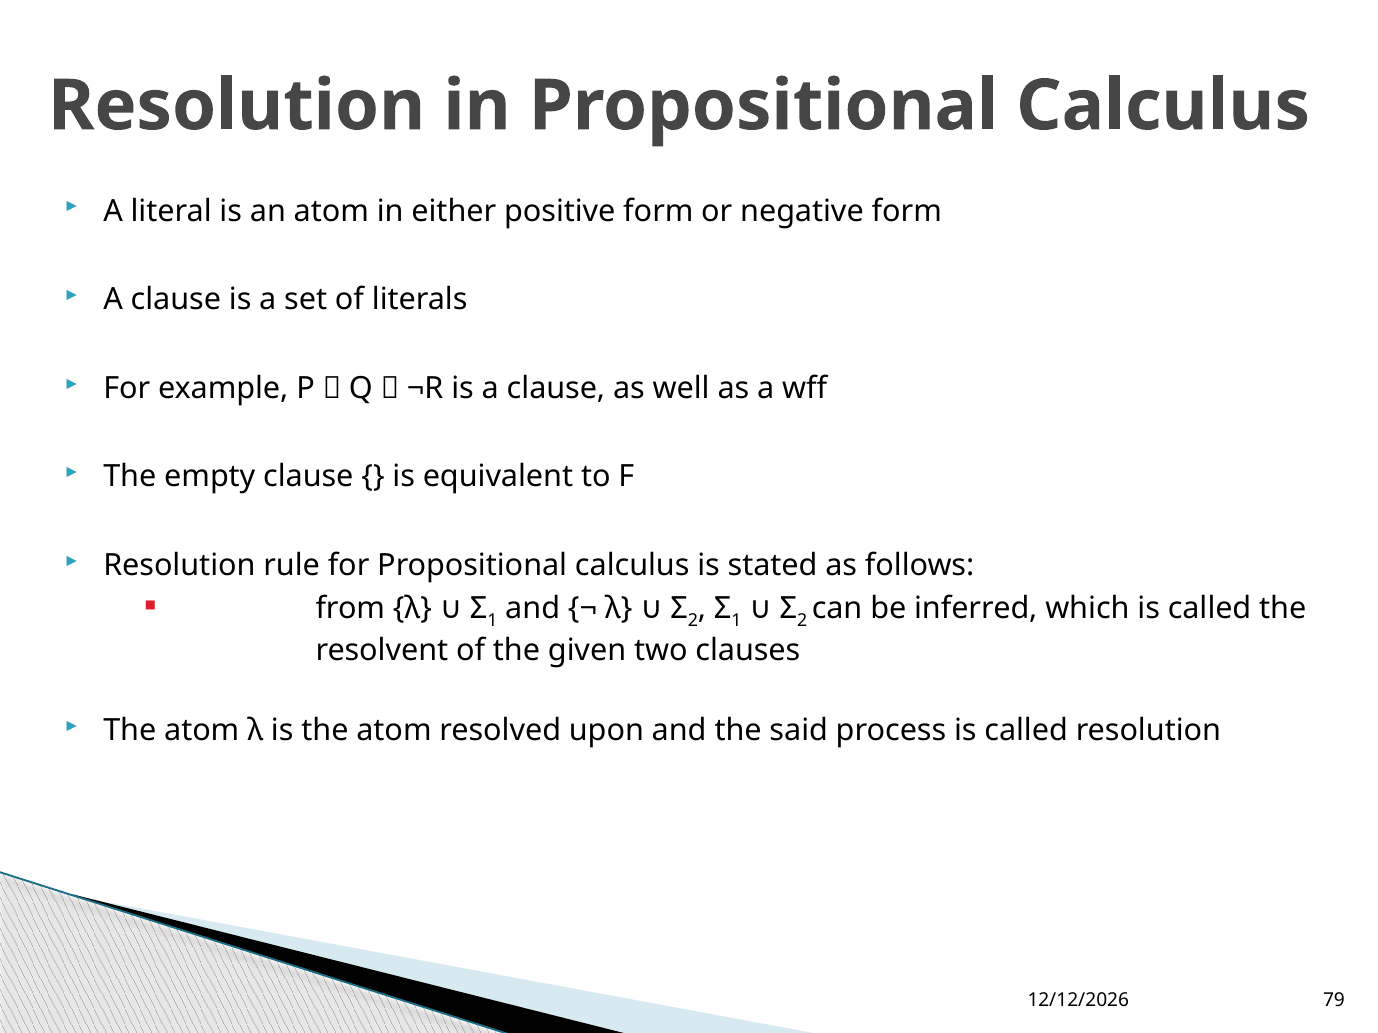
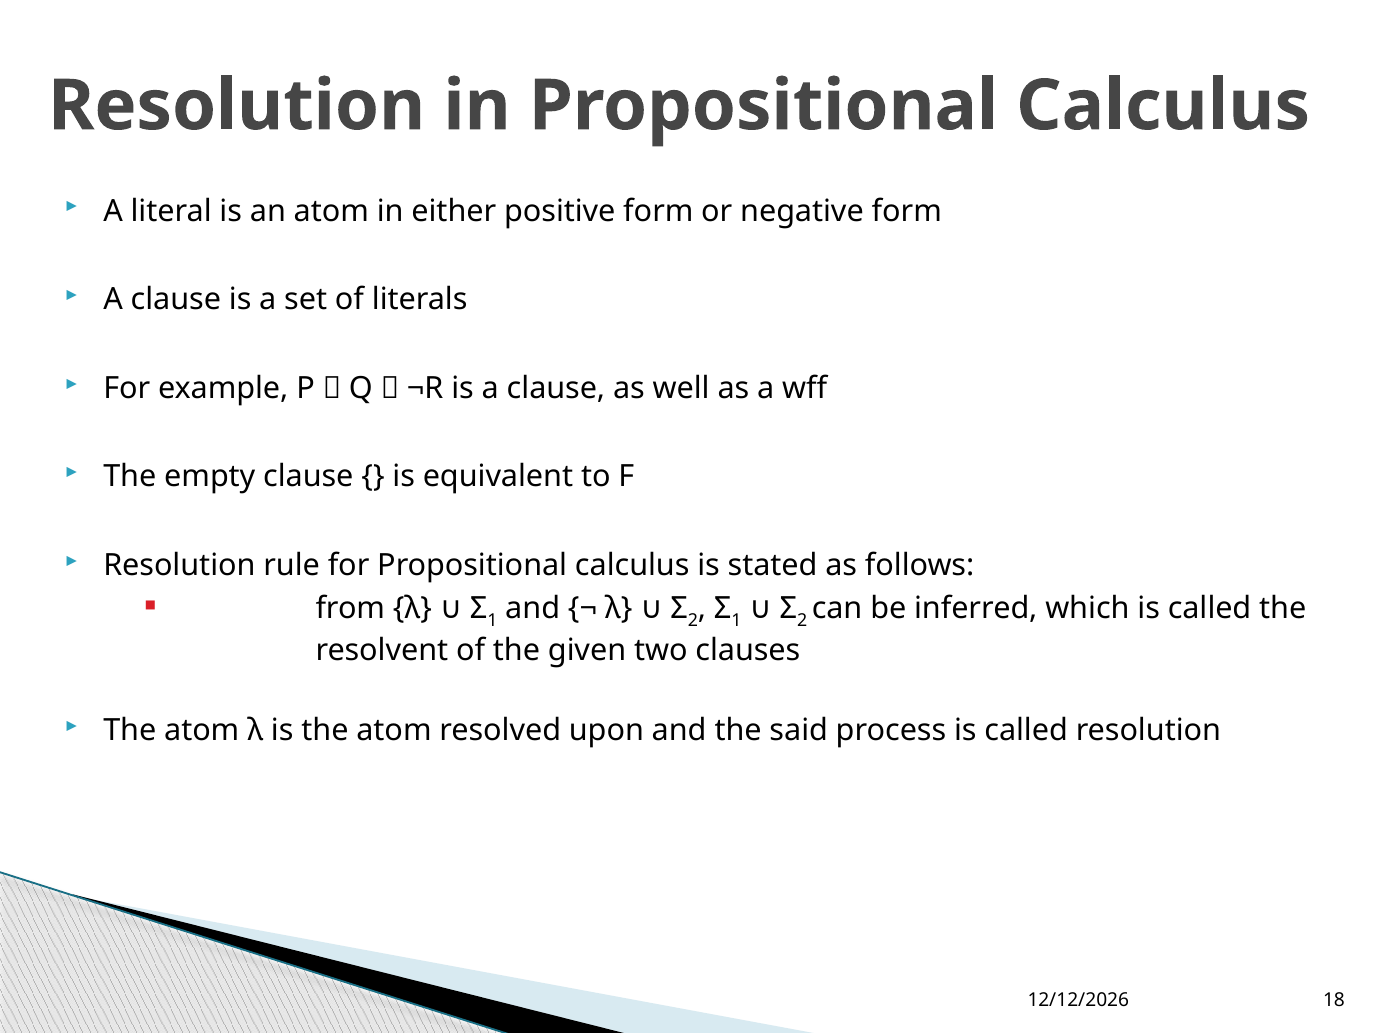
79: 79 -> 18 (1334, 1001)
